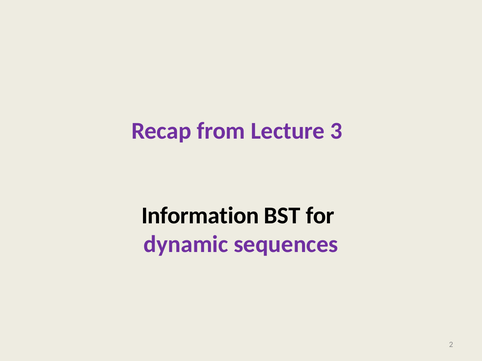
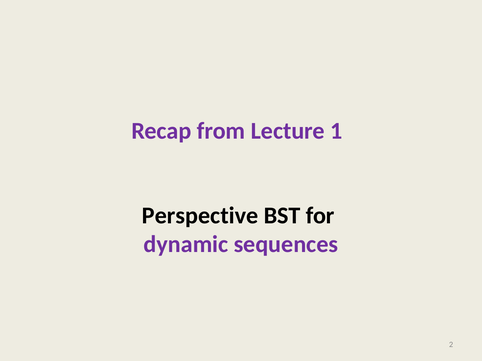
3: 3 -> 1 (336, 131)
Information: Information -> Perspective (200, 216)
